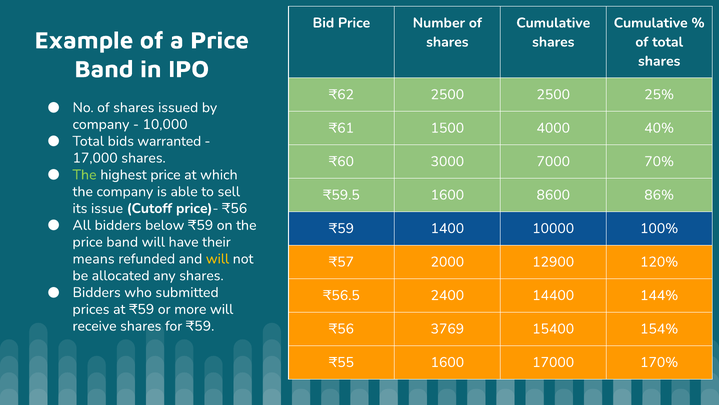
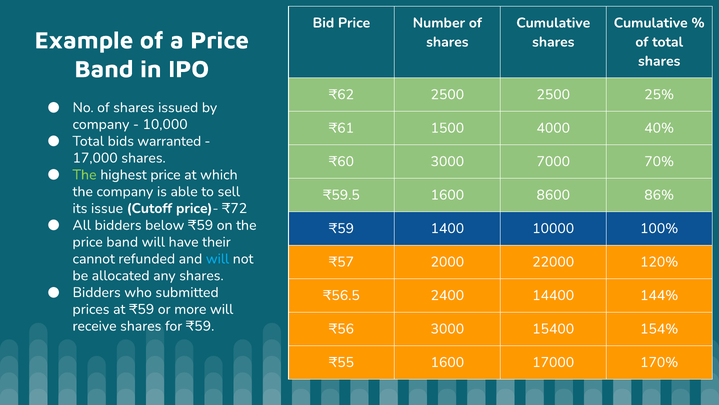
price)- ₹56: ₹56 -> ₹72 (235, 208)
means: means -> cannot (94, 258)
will colour: yellow -> light blue (217, 258)
12900: 12900 -> 22000 (553, 262)
₹56 3769: 3769 -> 3000 (447, 328)
